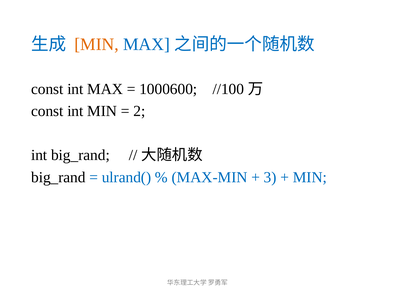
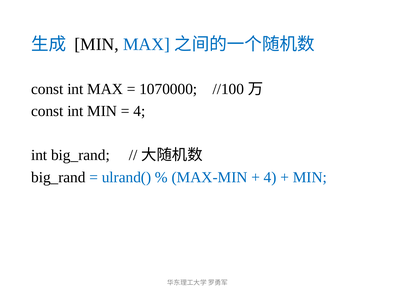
MIN colour: orange -> black (97, 44)
1000600: 1000600 -> 1070000 (168, 89)
2: 2 -> 4 (139, 111)
3: 3 -> 4 (270, 177)
